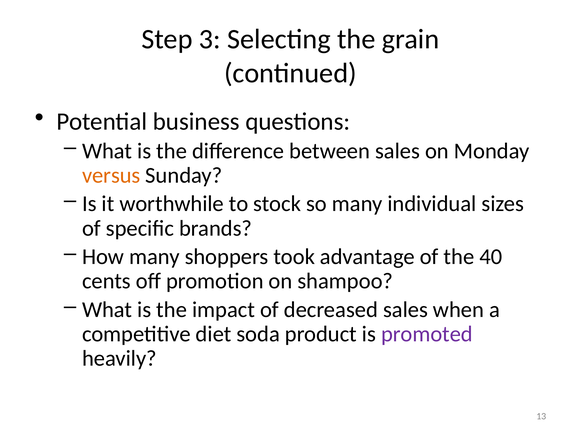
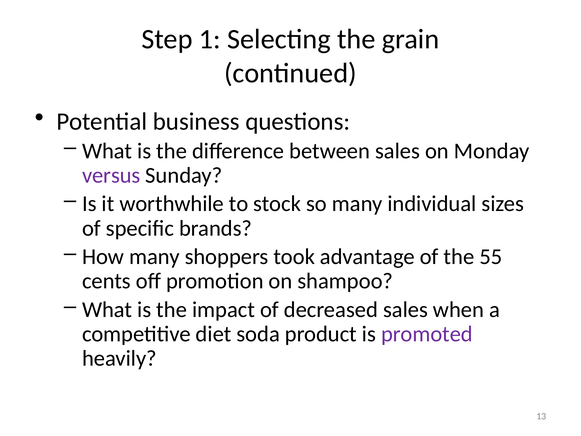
3: 3 -> 1 (210, 39)
versus colour: orange -> purple (111, 175)
40: 40 -> 55 (491, 257)
